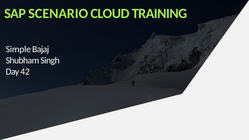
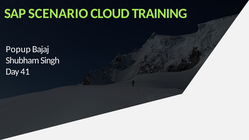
Simple: Simple -> Popup (18, 49)
42: 42 -> 41 (25, 72)
